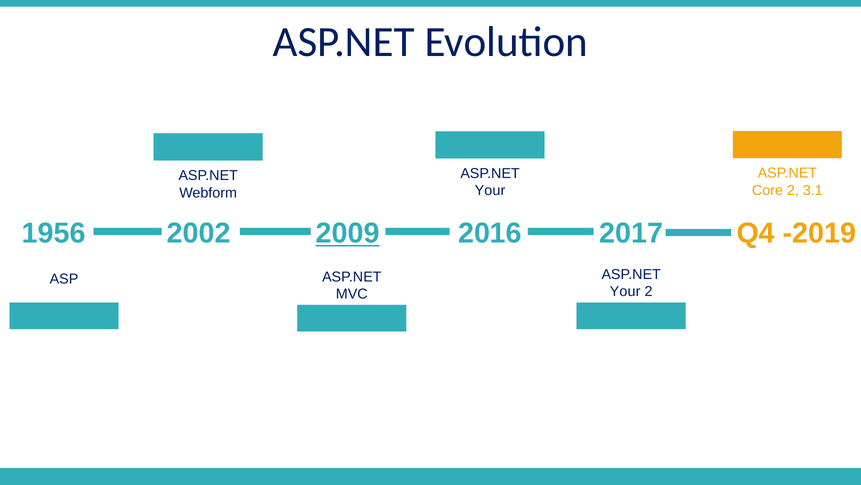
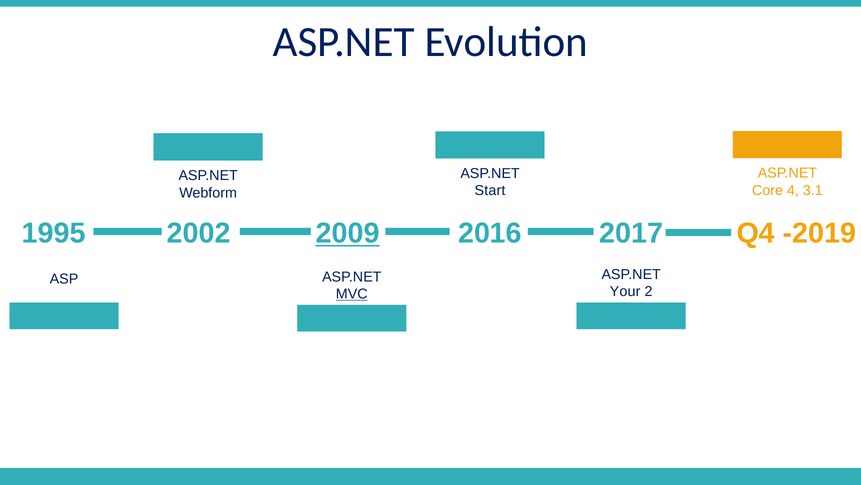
Core 2: 2 -> 4 (793, 190)
Your: Your -> Start (490, 190)
1956: 1956 -> 1995 (54, 233)
MVC underline: none -> present (352, 294)
